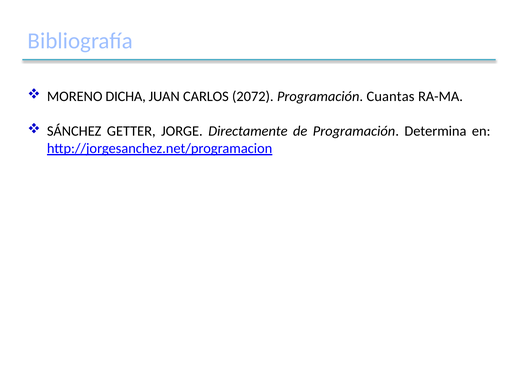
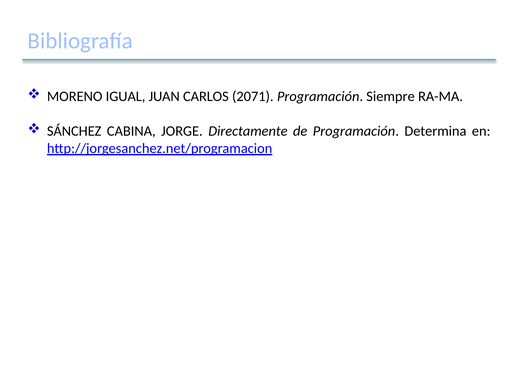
DICHA: DICHA -> IGUAL (126, 96)
2072: 2072 -> 2071 (253, 96)
Cuantas: Cuantas -> Siempre (391, 96)
GETTER: GETTER -> CABINA (131, 131)
